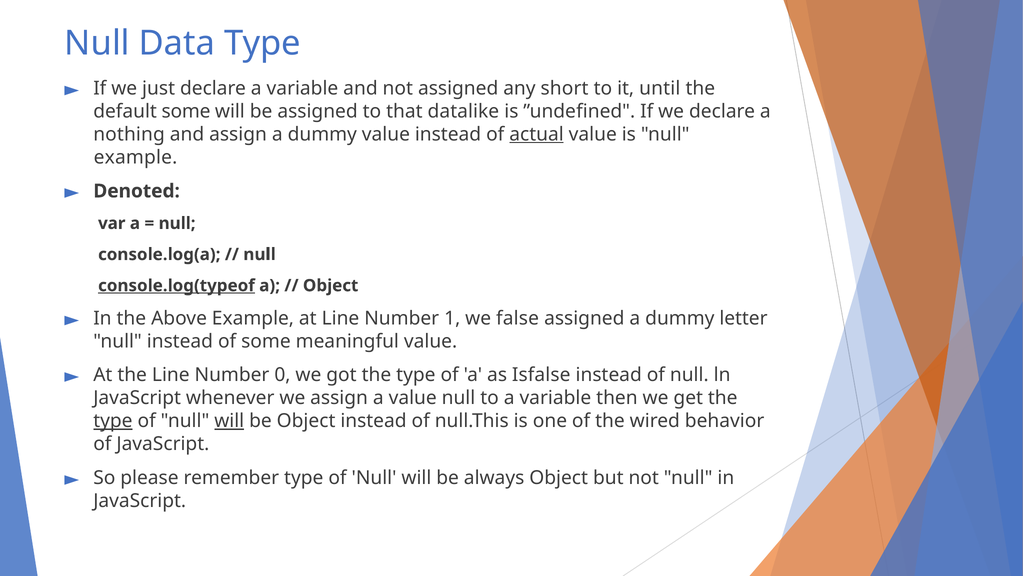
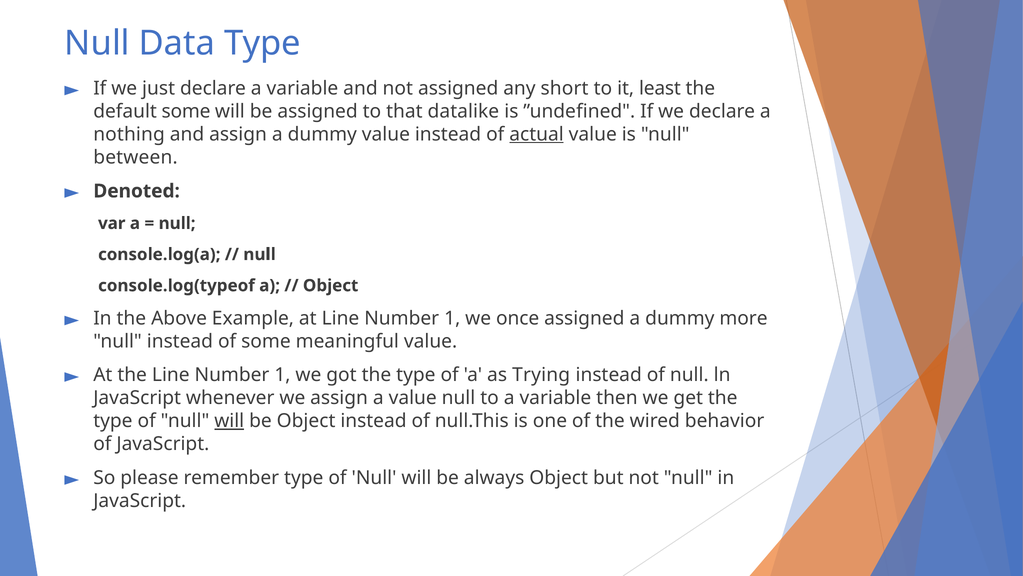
until: until -> least (660, 88)
example: example -> between (136, 157)
console.log(typeof underline: present -> none (176, 285)
false: false -> once (518, 318)
letter: letter -> more (743, 318)
the Line Number 0: 0 -> 1 (282, 375)
Isfalse: Isfalse -> Trying (541, 375)
type underline: present -> none (113, 421)
